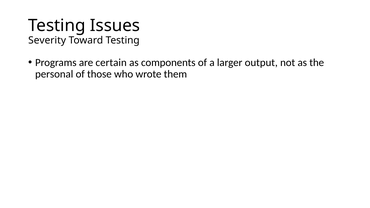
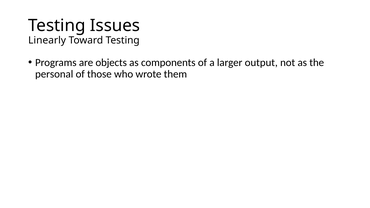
Severity: Severity -> Linearly (47, 40)
certain: certain -> objects (111, 63)
